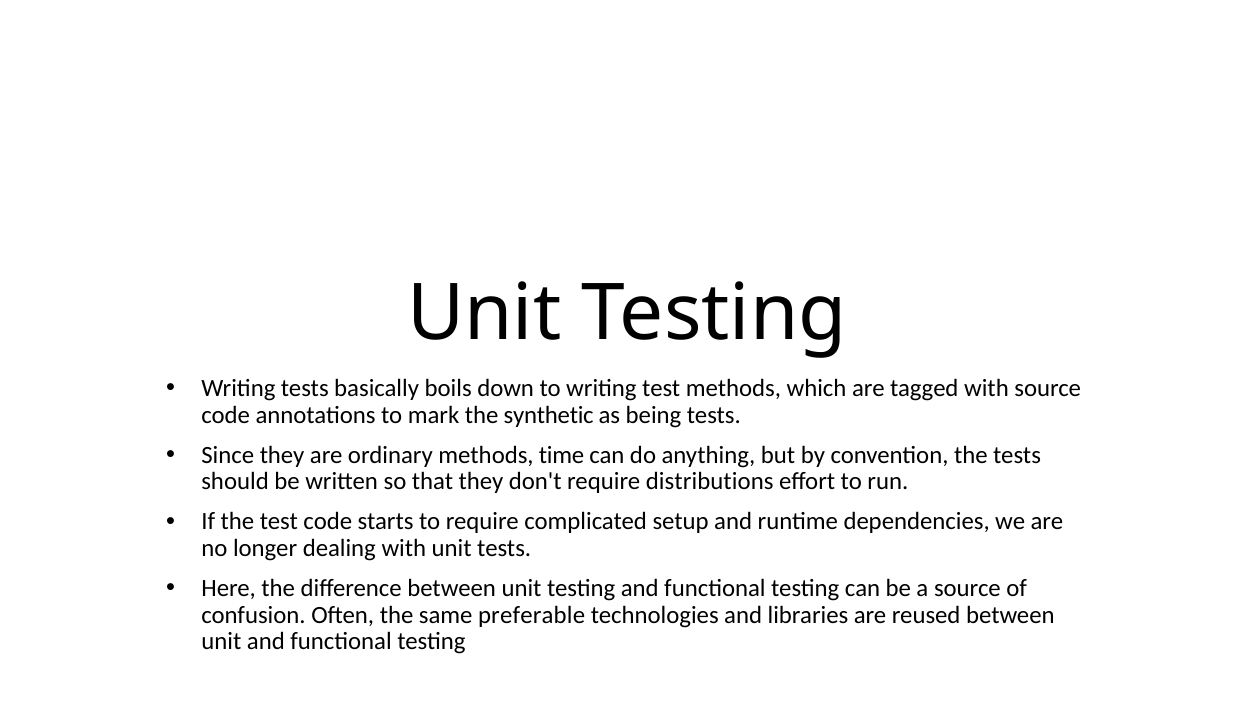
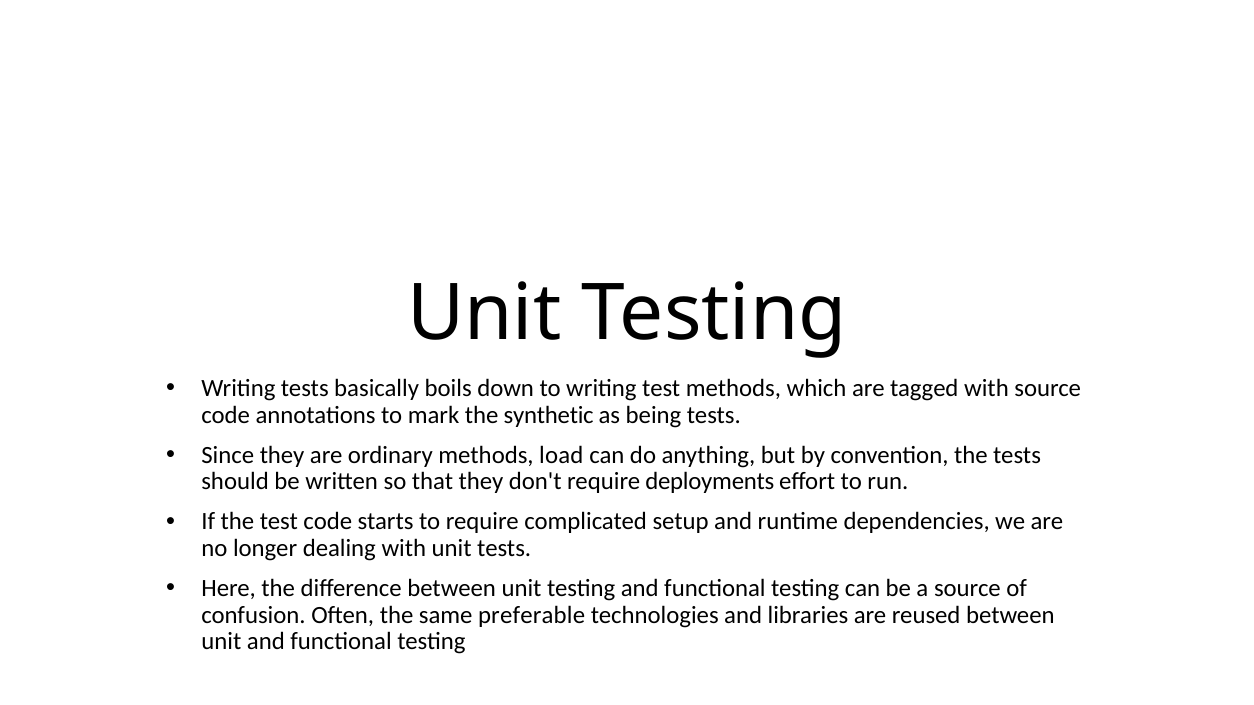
time: time -> load (561, 455)
distributions: distributions -> deployments (710, 482)
